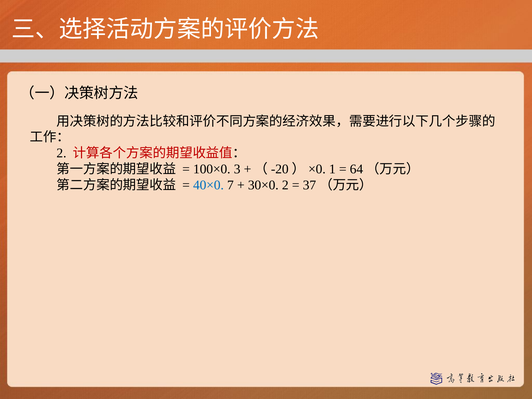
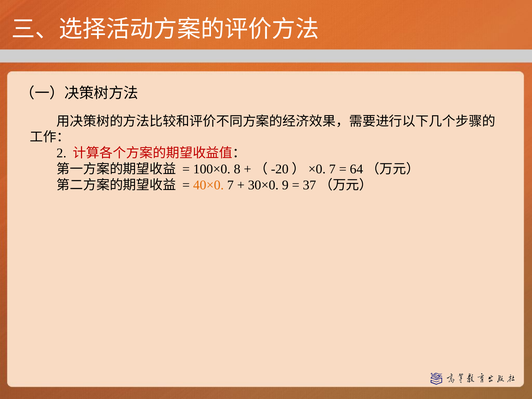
3: 3 -> 8 (237, 169)
+（-20）×0 1: 1 -> 7 (332, 169)
40×0 colour: blue -> orange (208, 185)
30×0 2: 2 -> 9 (285, 185)
